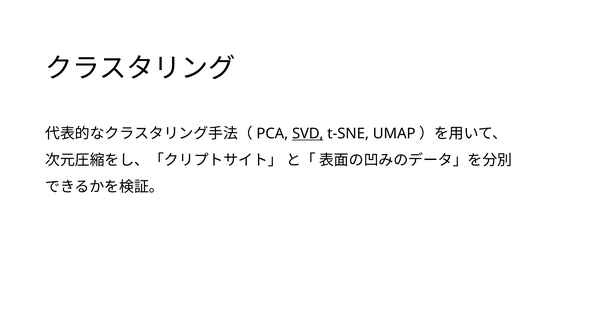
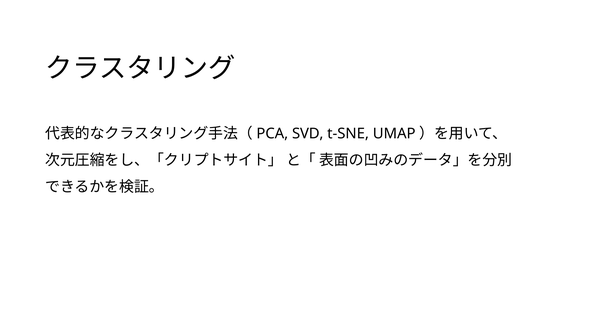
SVD underline: present -> none (308, 134)
